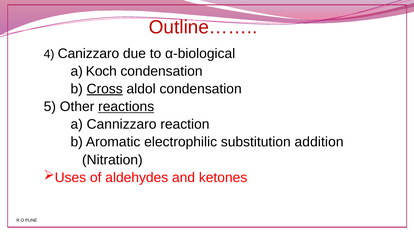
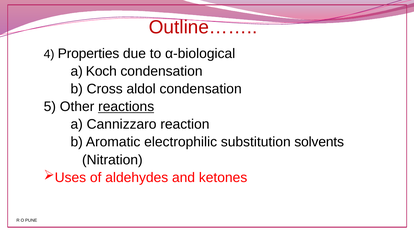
Canizzaro: Canizzaro -> Properties (88, 53)
Cross underline: present -> none (105, 89)
addition: addition -> solvents (319, 142)
